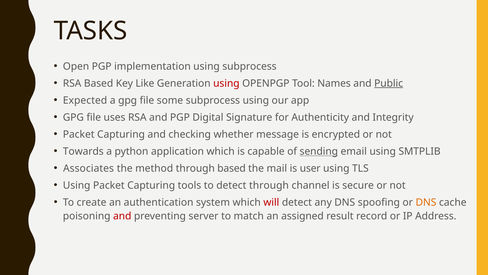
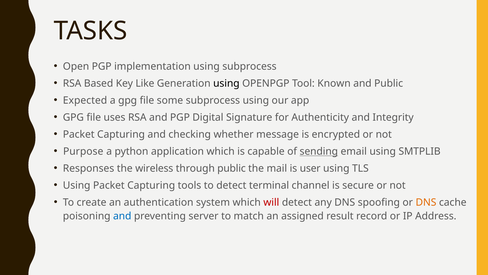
using colour: red -> black (226, 83)
Names: Names -> Known (334, 83)
Public underline: present -> none (389, 83)
Towards: Towards -> Purpose (83, 151)
Associates: Associates -> Responses (89, 168)
method: method -> wireless (154, 168)
through based: based -> public (232, 168)
detect through: through -> terminal (269, 185)
and colour: red -> blue (122, 216)
